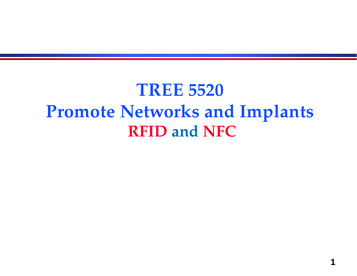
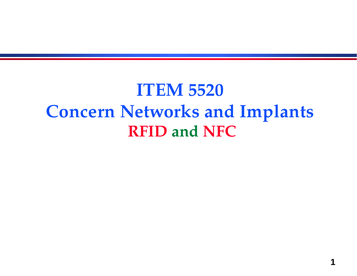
TREE: TREE -> ITEM (160, 90)
Promote: Promote -> Concern (81, 111)
and colour: blue -> green (185, 131)
